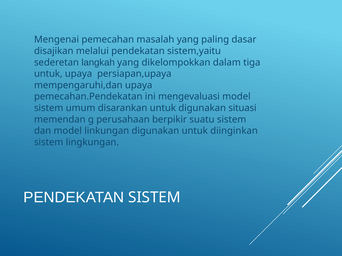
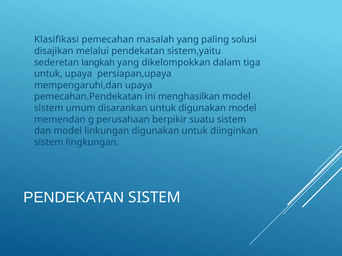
Mengenai: Mengenai -> Klasifikasi (57, 40)
dasar: dasar -> solusi (244, 40)
mengevaluasi: mengevaluasi -> menghasilkan (189, 97)
digunakan situasi: situasi -> model (242, 108)
